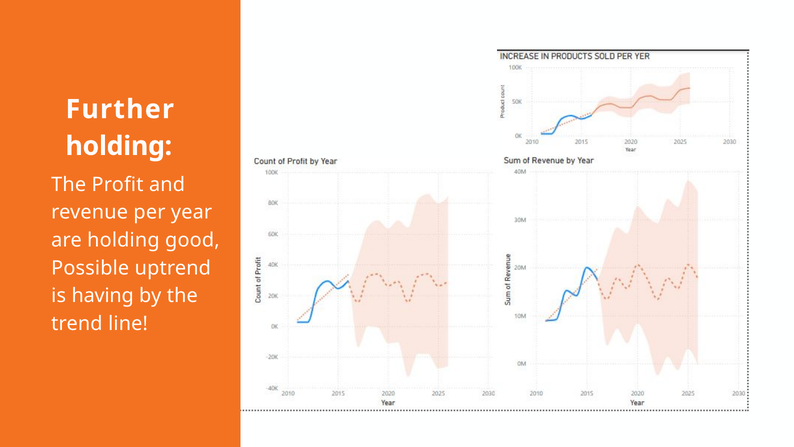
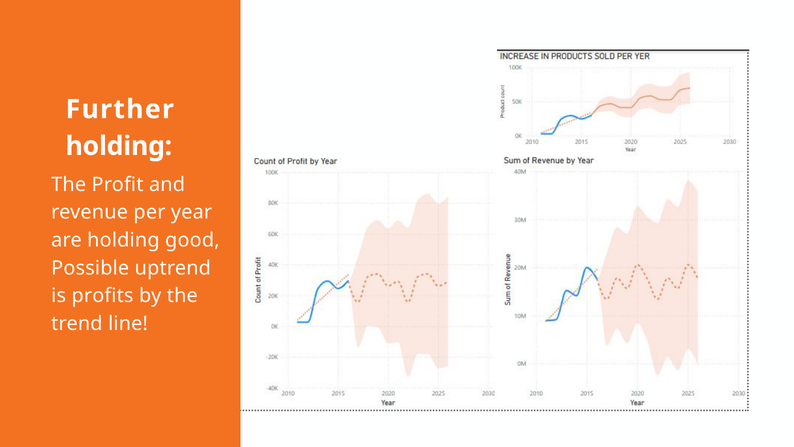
having: having -> profits (103, 296)
